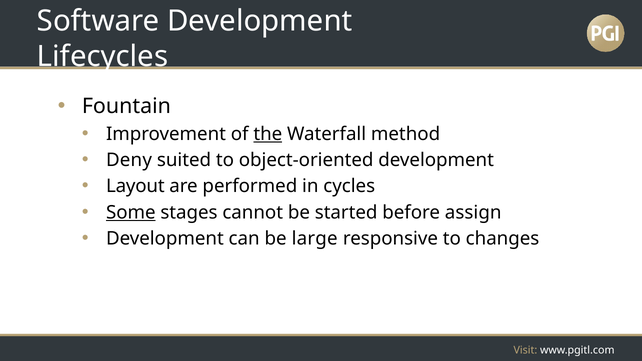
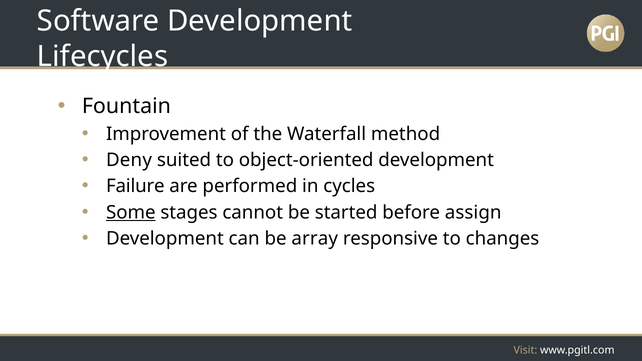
the underline: present -> none (268, 134)
Layout: Layout -> Failure (135, 186)
large: large -> array (315, 239)
